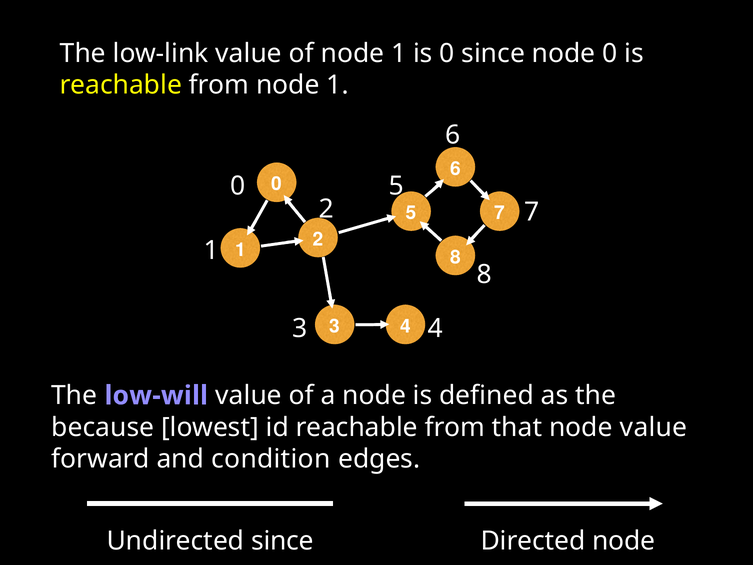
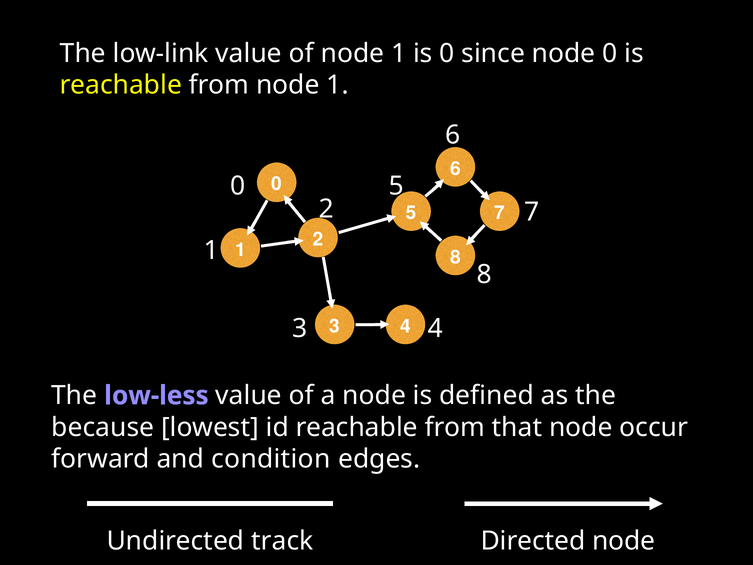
low-will: low-will -> low-less (156, 395)
node value: value -> occur (654, 427)
Undirected since: since -> track (282, 541)
